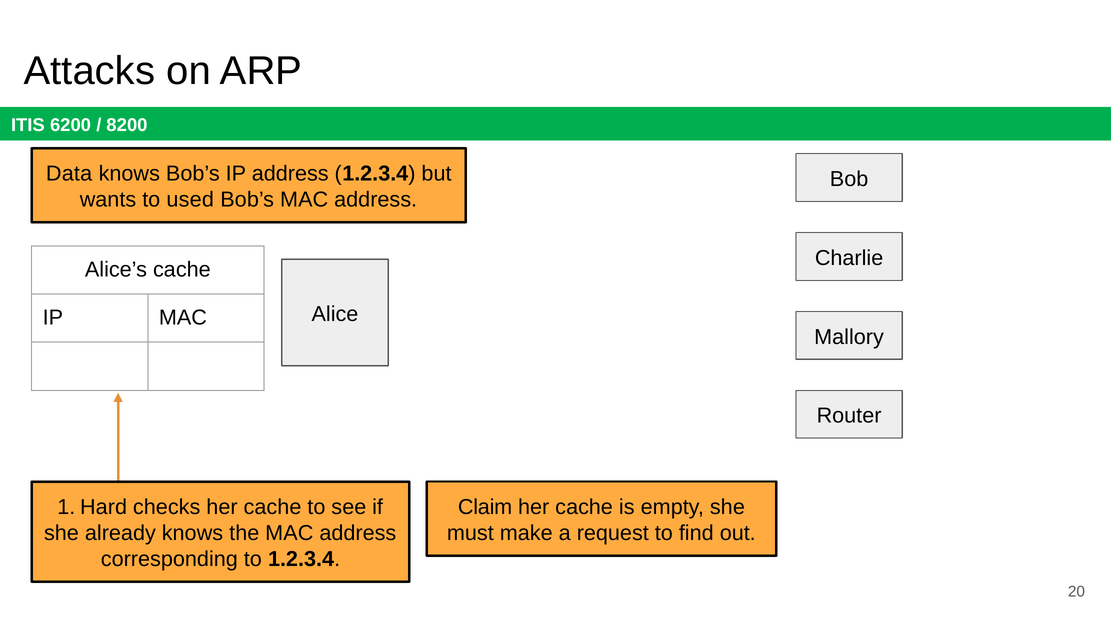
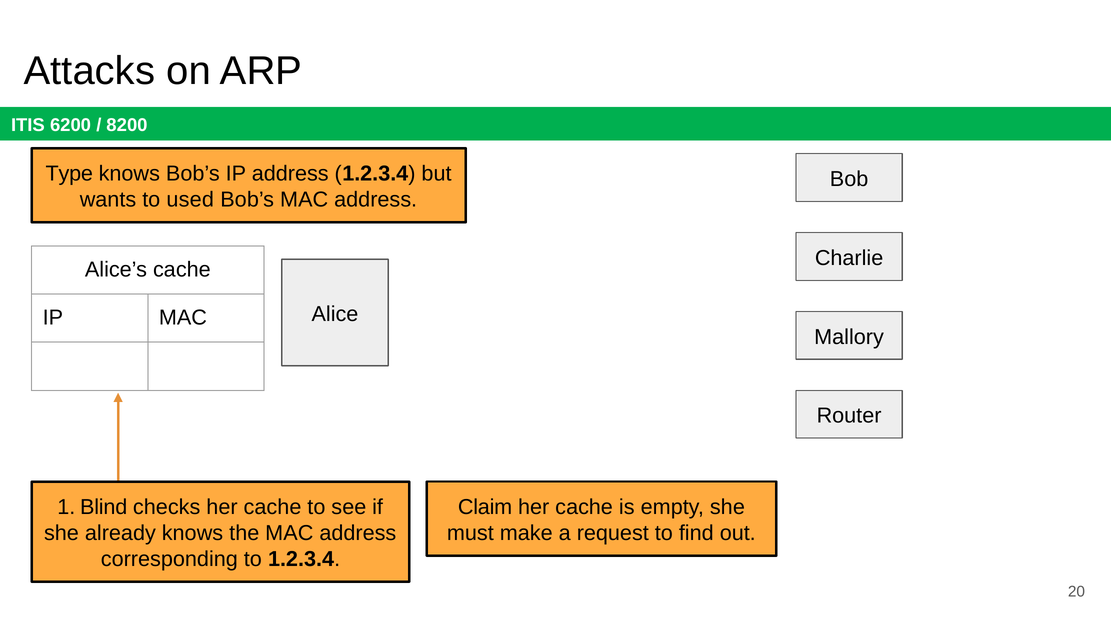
Data: Data -> Type (69, 174)
Hard: Hard -> Blind (104, 507)
